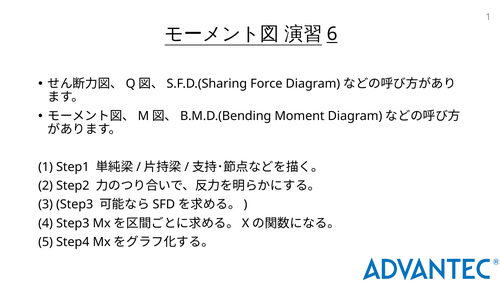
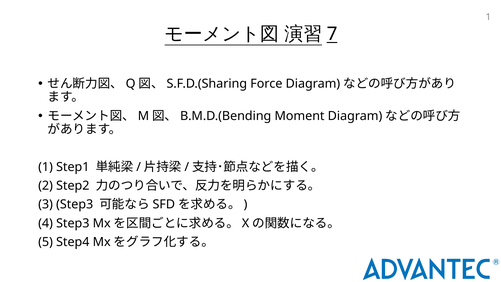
6: 6 -> 7 (332, 34)
